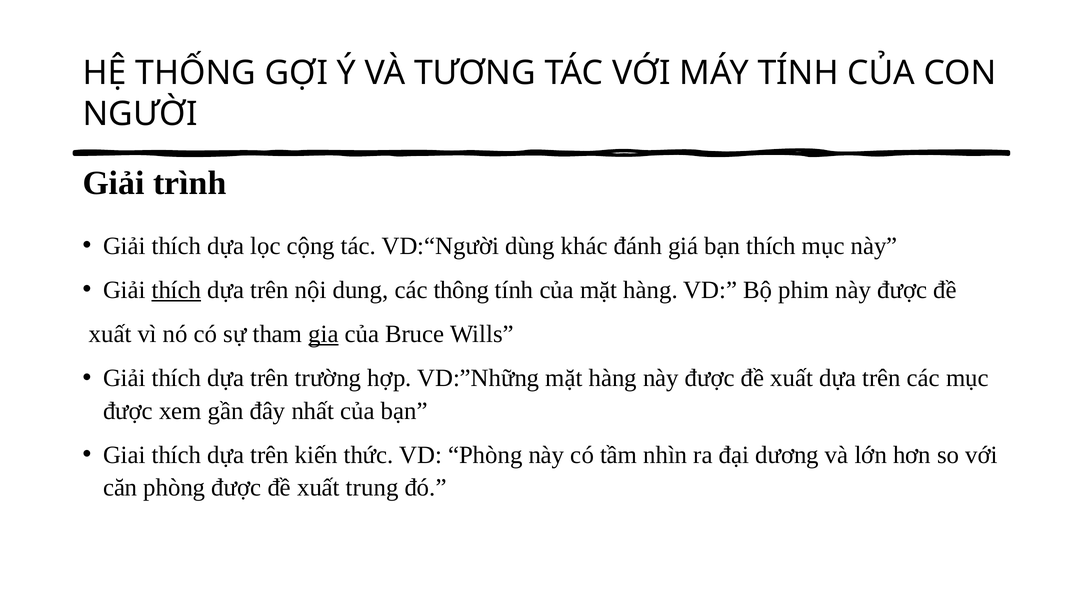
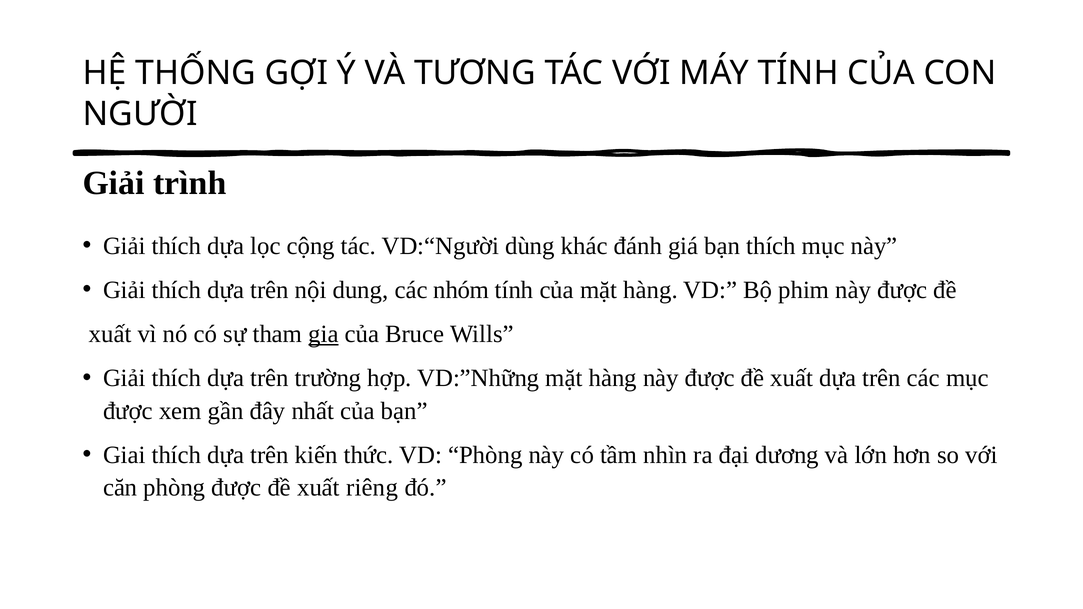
thích underline: present -> none (176, 290)
thông: thông -> nhóm (461, 290)
trung: trung -> riêng (372, 488)
